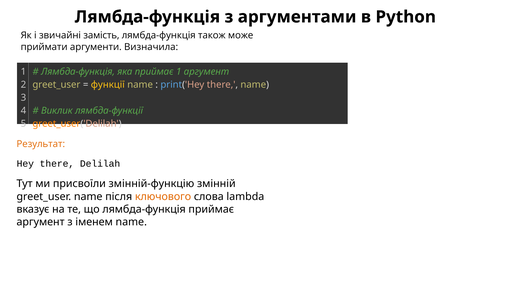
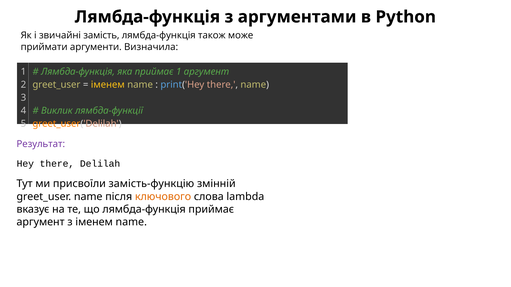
функції: функції -> іменем (108, 85)
Результат colour: orange -> purple (41, 144)
змінній-функцію: змінній-функцію -> замість-функцію (151, 184)
